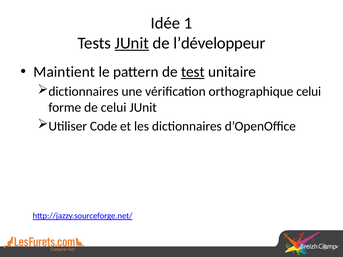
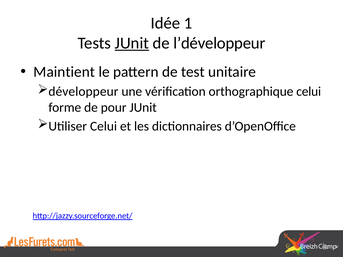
test underline: present -> none (193, 72)
dictionnaires: dictionnaires -> développeur (83, 92)
de celui: celui -> pour (114, 108)
Utiliser Code: Code -> Celui (104, 126)
